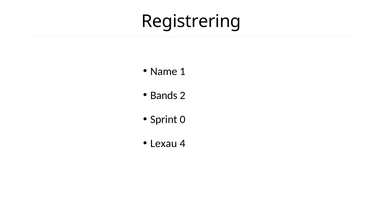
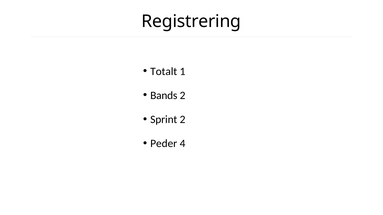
Name: Name -> Totalt (164, 71)
Sprint 0: 0 -> 2 (183, 120)
Lexau: Lexau -> Peder (164, 144)
